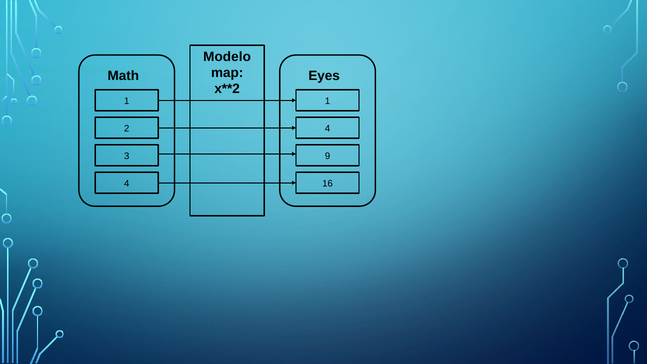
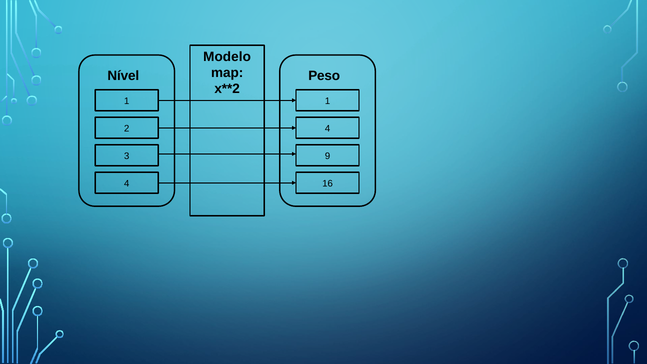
Math: Math -> Nível (123, 76)
Eyes: Eyes -> Peso (324, 76)
